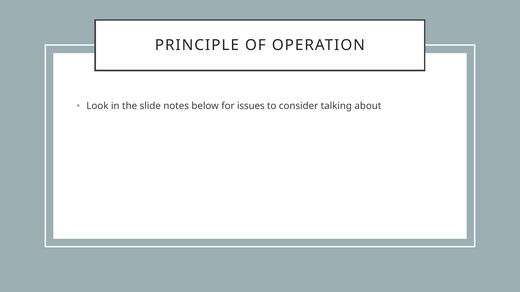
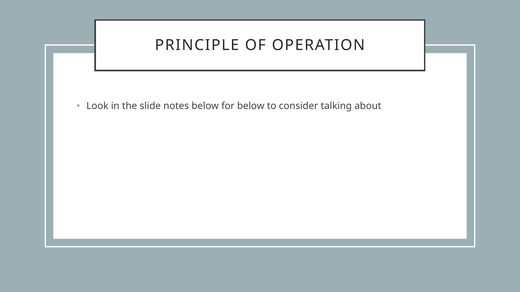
for issues: issues -> below (251, 106)
